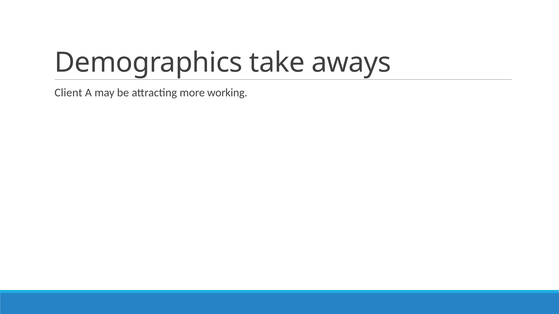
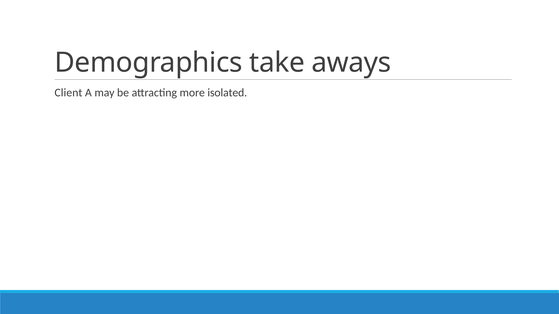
working: working -> isolated (227, 93)
